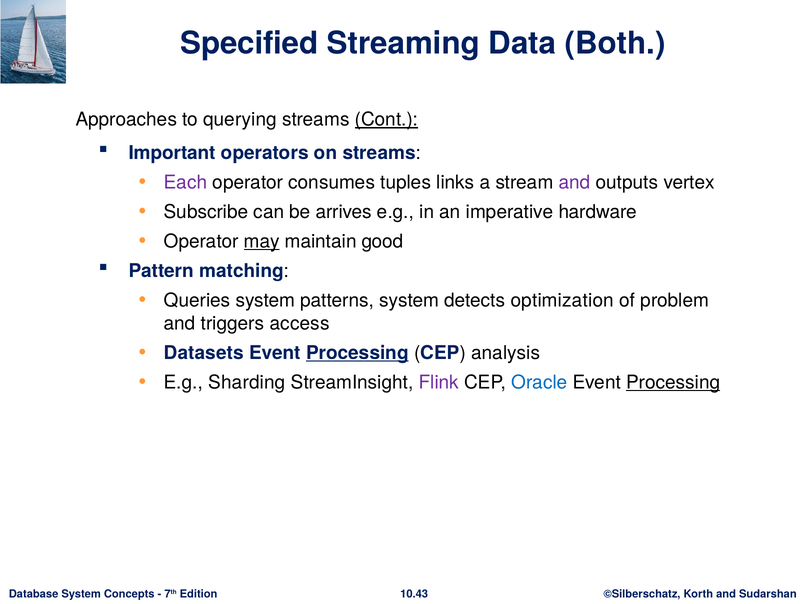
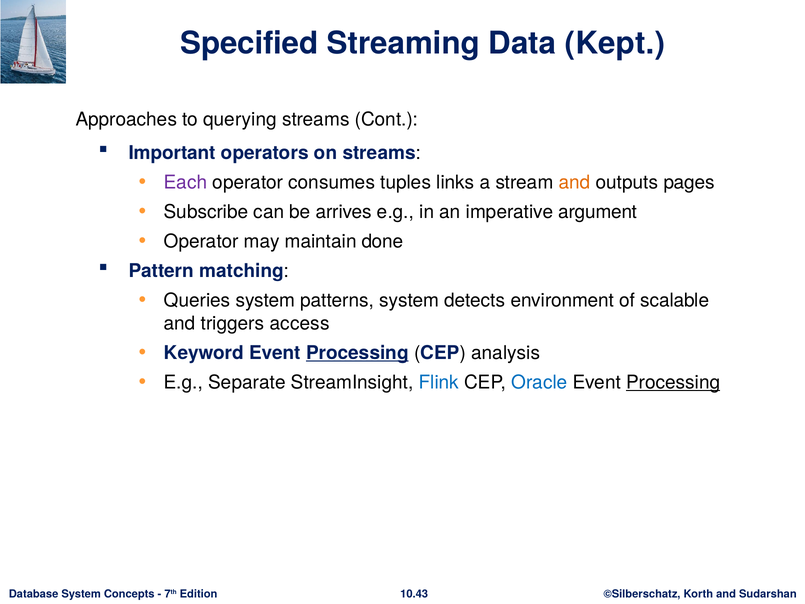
Both: Both -> Kept (615, 43)
Cont underline: present -> none (387, 120)
and colour: purple -> orange (575, 182)
vertex: vertex -> pages (689, 182)
hardware: hardware -> argument (598, 212)
may underline: present -> none (262, 241)
good: good -> done (382, 241)
optimization: optimization -> environment (562, 300)
problem: problem -> scalable (675, 300)
Datasets: Datasets -> Keyword (204, 353)
Sharding: Sharding -> Separate (247, 382)
Flink colour: purple -> blue (439, 382)
